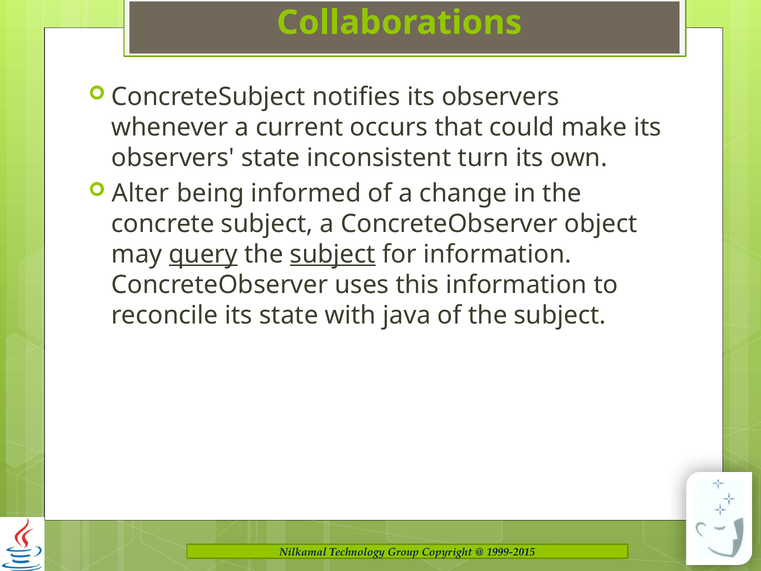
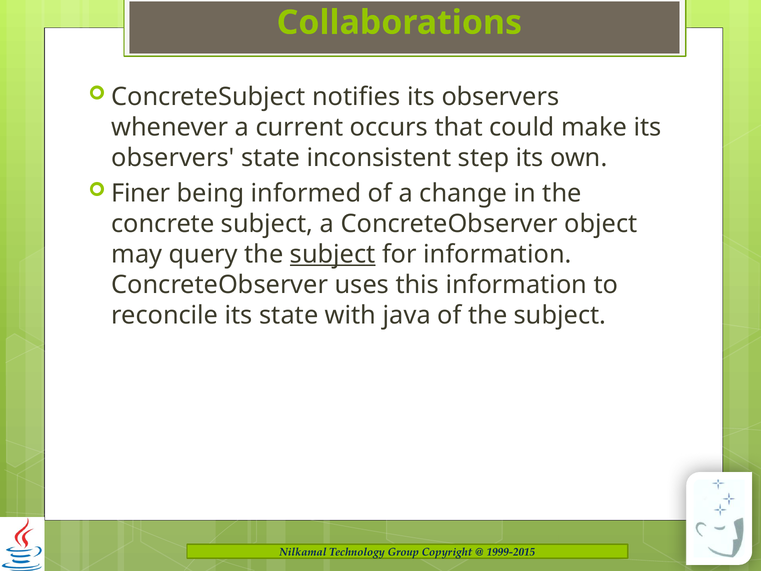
turn: turn -> step (484, 158)
Alter: Alter -> Finer (141, 193)
query underline: present -> none (203, 254)
